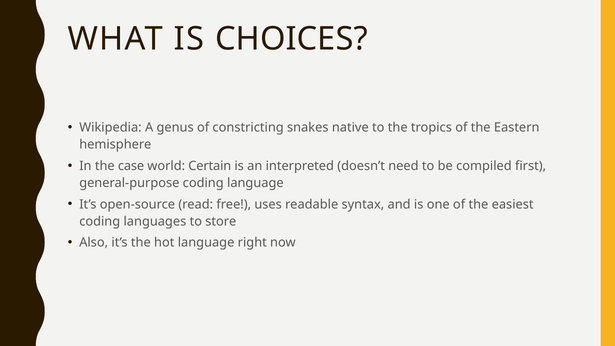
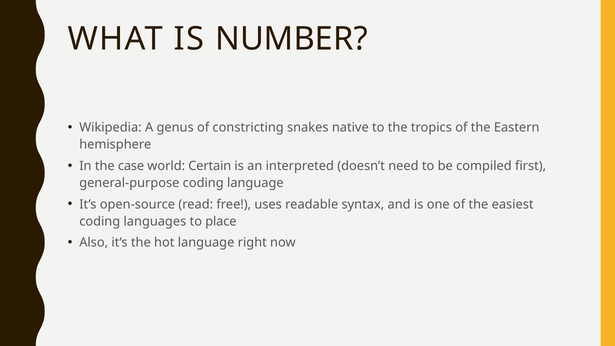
CHOICES: CHOICES -> NUMBER (291, 39)
store: store -> place (221, 221)
